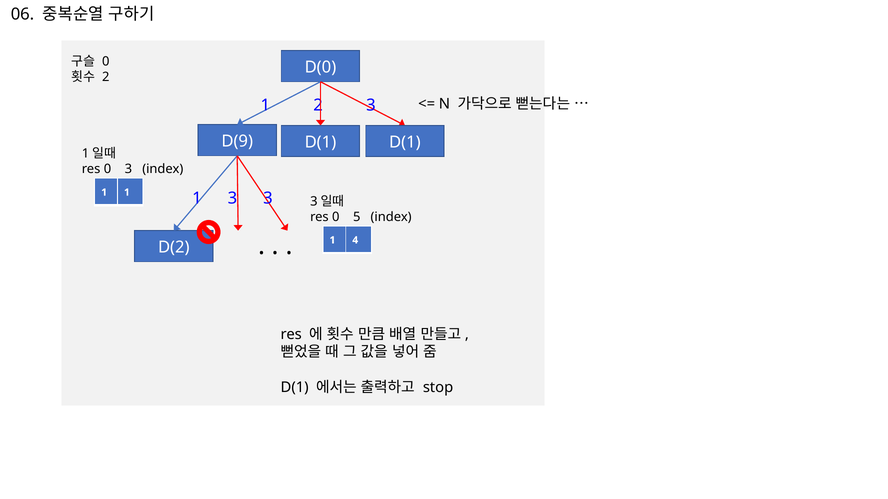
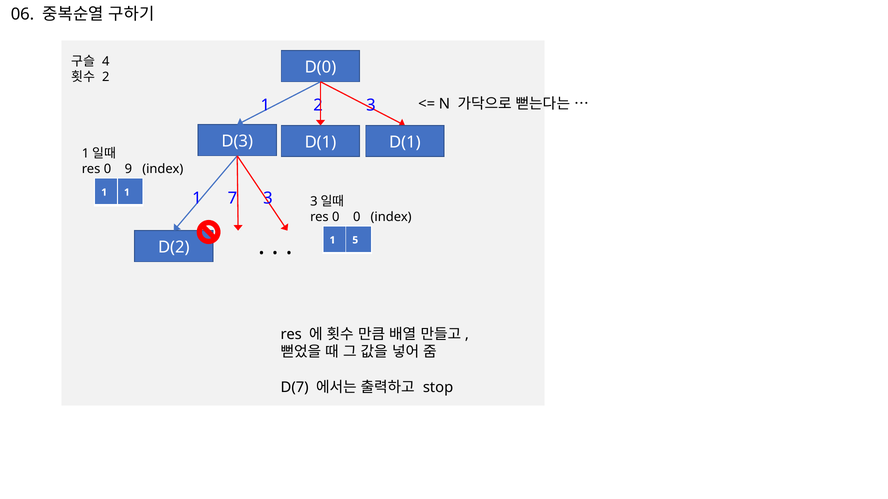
0: 0 -> 4 (106, 61)
D(9: D(9 -> D(3 (237, 141)
0 3: 3 -> 9 (128, 169)
1 3: 3 -> 7 (232, 198)
0 5: 5 -> 0 (357, 217)
4: 4 -> 5 (355, 240)
D(1: D(1 -> D(7 (295, 388)
